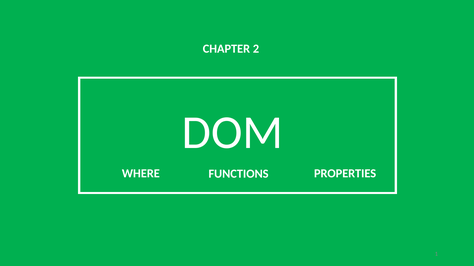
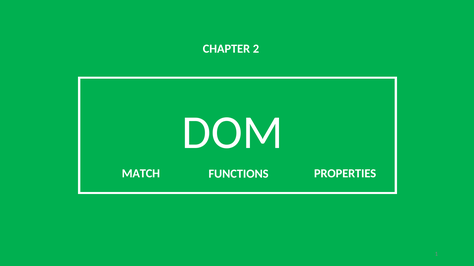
WHERE: WHERE -> MATCH (141, 174)
